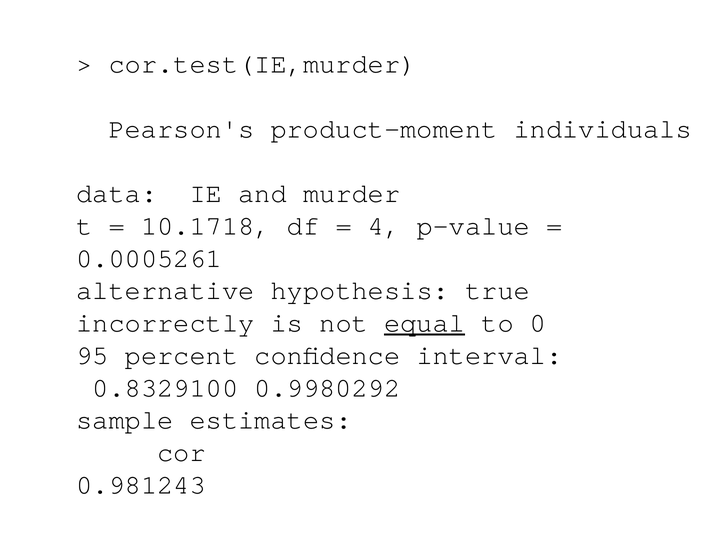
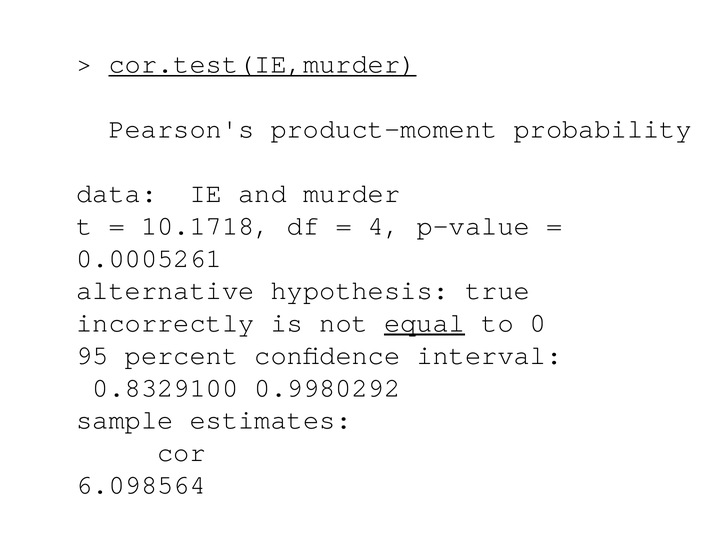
cor.test(IE,murder underline: none -> present (263, 64)
individuals: individuals -> probability (603, 129)
0.981243: 0.981243 -> 6.098564 (141, 485)
